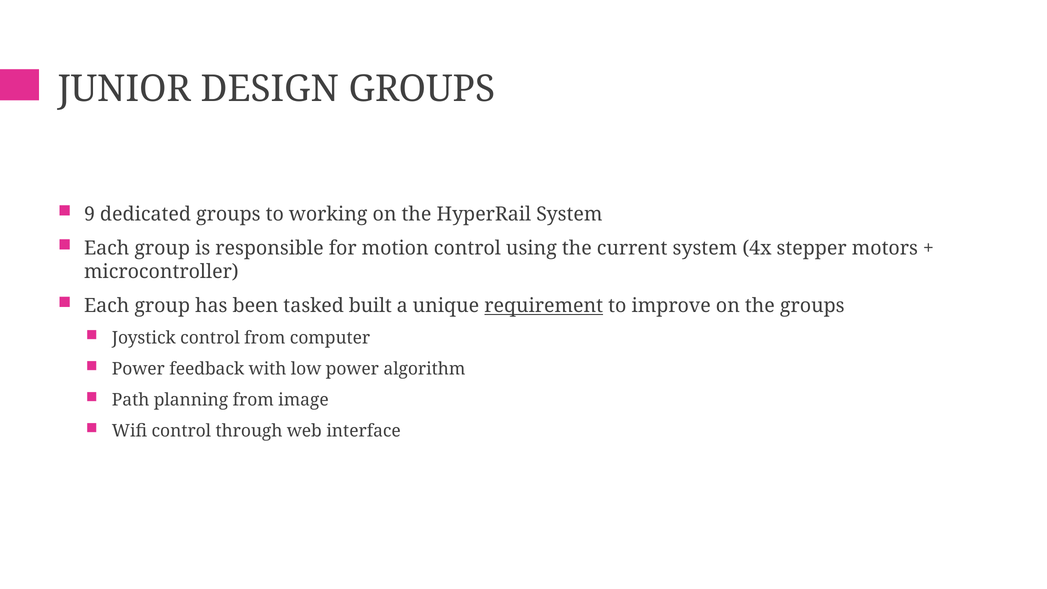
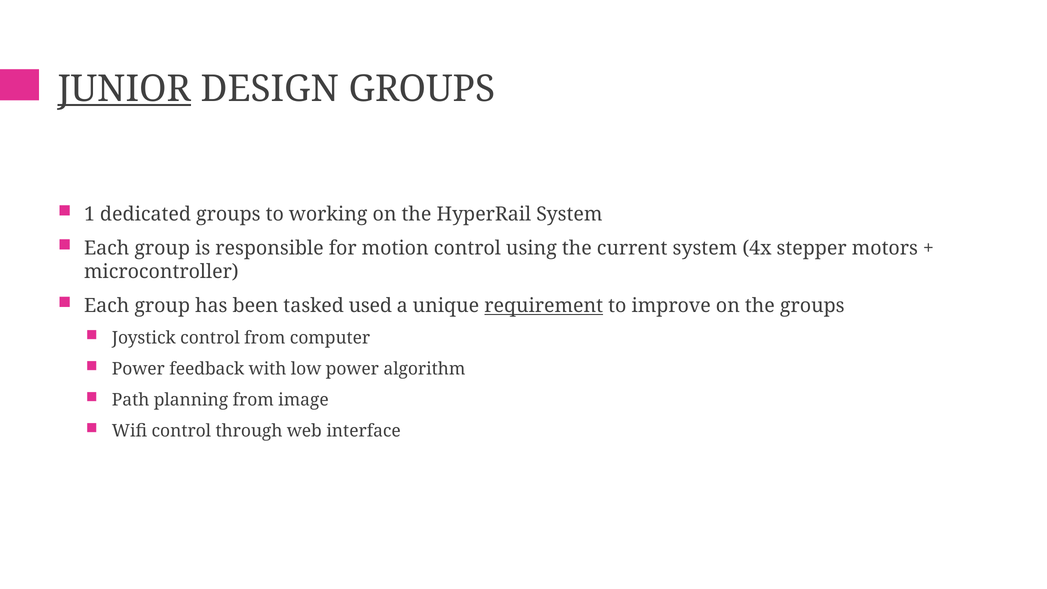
JUNIOR underline: none -> present (124, 89)
9: 9 -> 1 (90, 214)
built: built -> used (370, 306)
